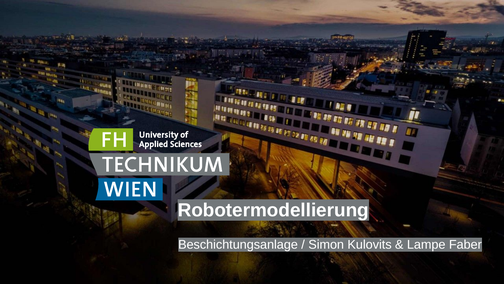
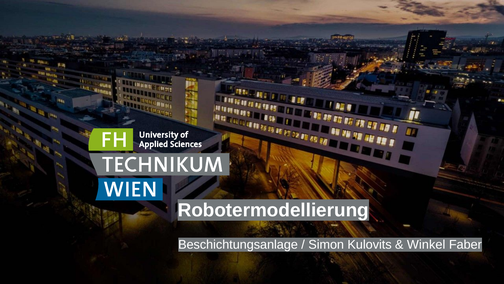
Lampe: Lampe -> Winkel (426, 244)
